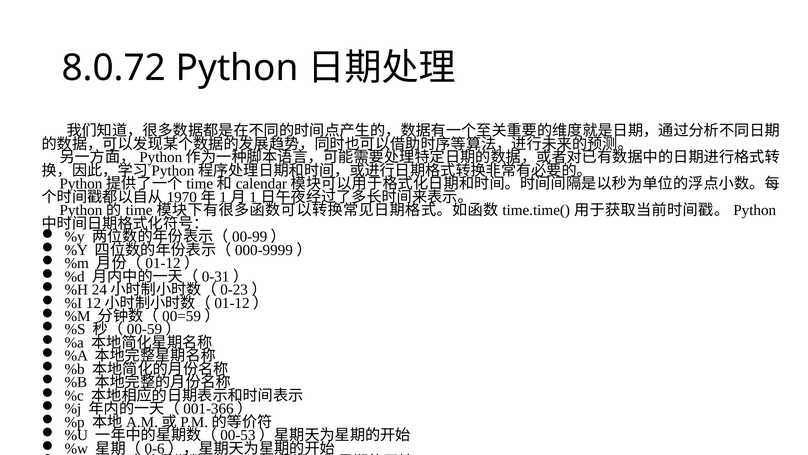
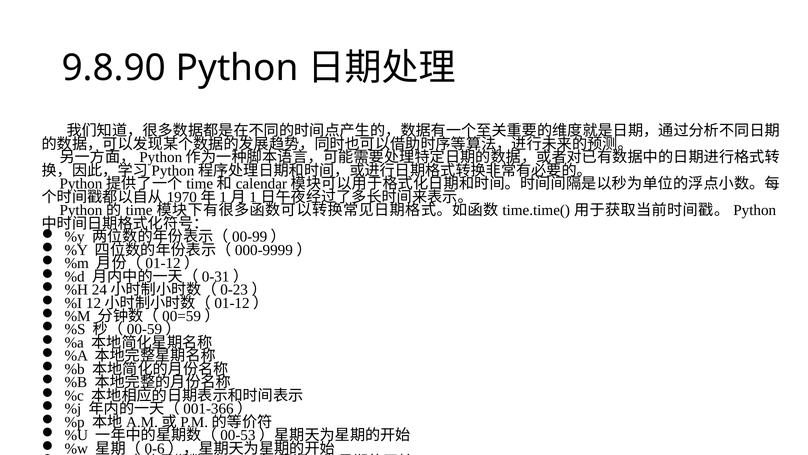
8.0.72: 8.0.72 -> 9.8.90 (114, 68)
